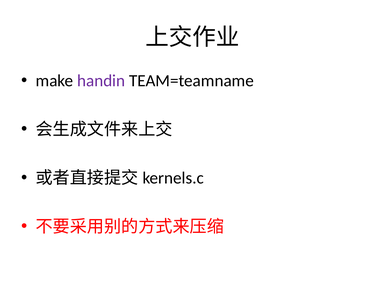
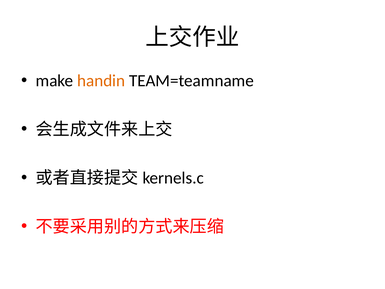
handin colour: purple -> orange (101, 81)
